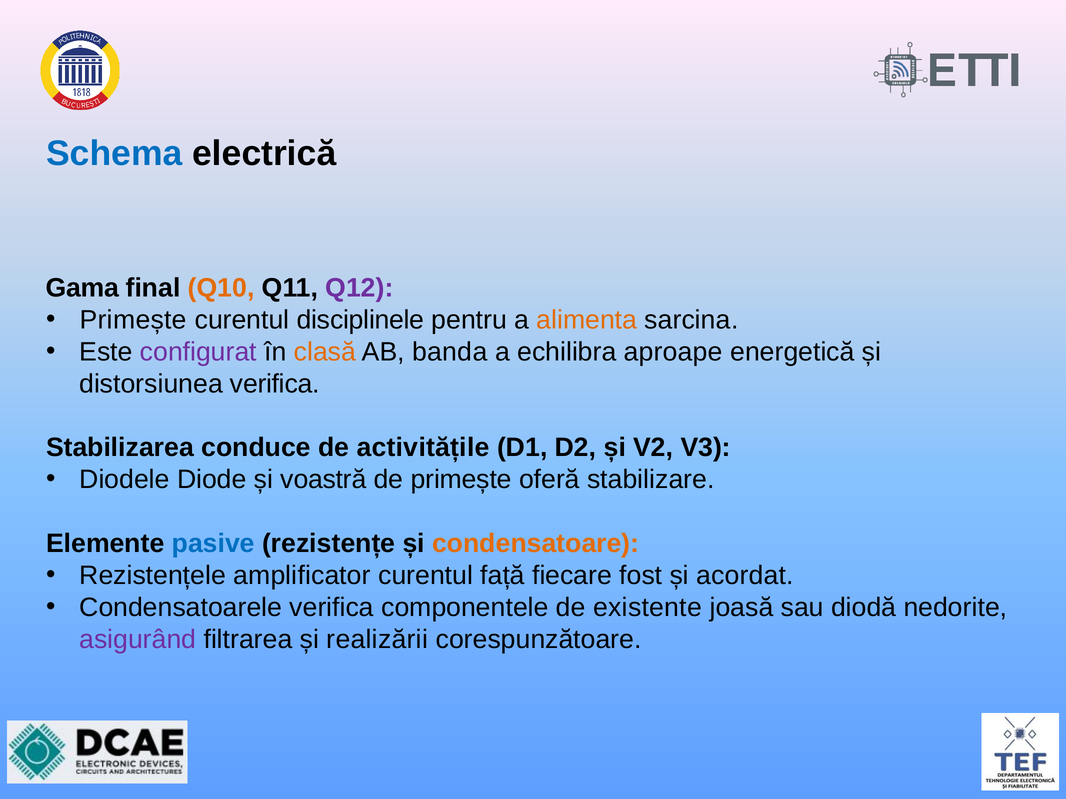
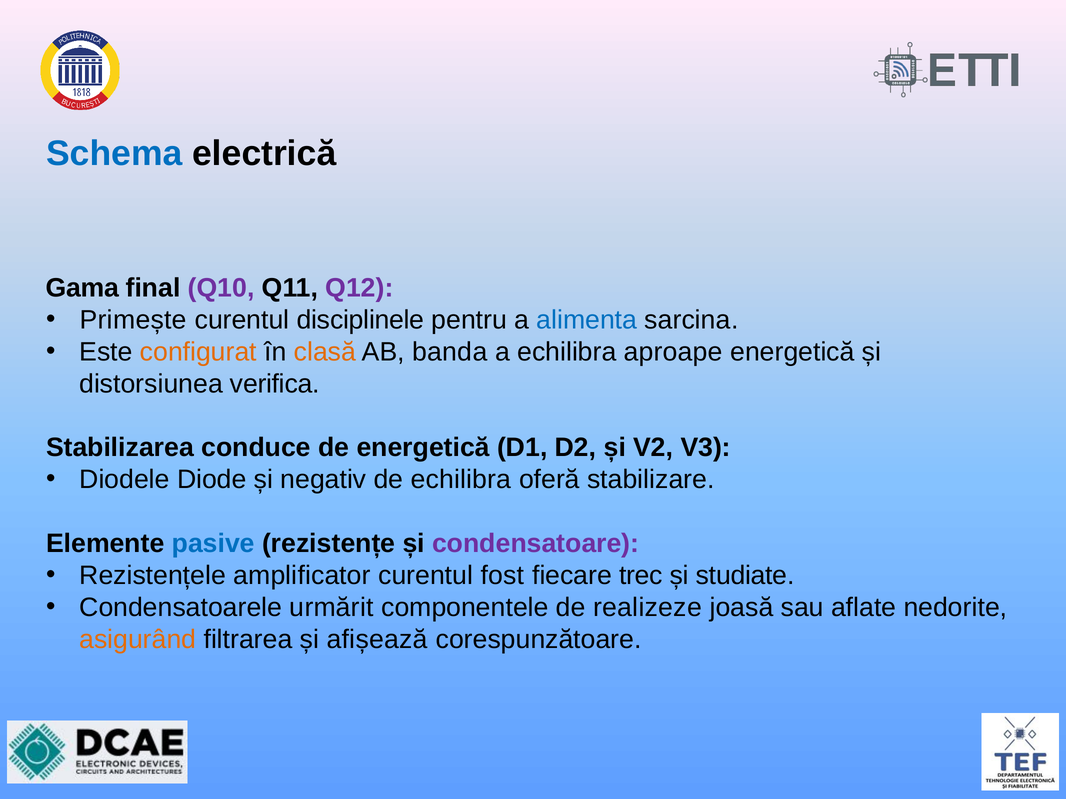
Q10 colour: orange -> purple (221, 288)
alimenta colour: orange -> blue (587, 320)
configurat colour: purple -> orange (198, 352)
de activitățile: activitățile -> energetică (423, 448)
voastră: voastră -> negativ (323, 480)
de primește: primește -> echilibra (461, 480)
condensatoare colour: orange -> purple (536, 544)
față: față -> fost (502, 576)
fost: fost -> trec (641, 576)
acordat: acordat -> studiate (745, 576)
Condensatoarele verifica: verifica -> urmărit (332, 608)
existente: existente -> realizeze (648, 608)
diodă: diodă -> aflate (864, 608)
asigurând colour: purple -> orange (138, 640)
realizării: realizării -> afișează (377, 640)
